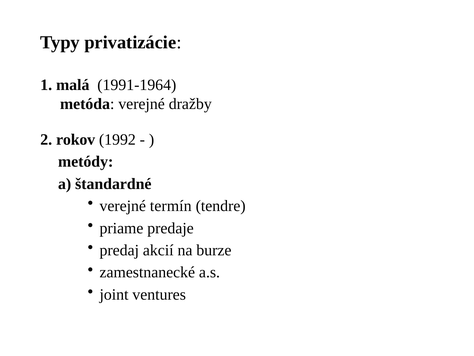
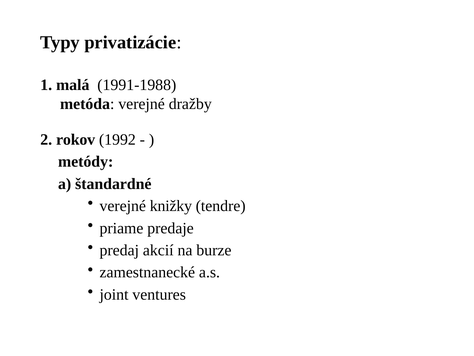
1991-1964: 1991-1964 -> 1991-1988 (137, 85)
termín: termín -> knižky (171, 206)
